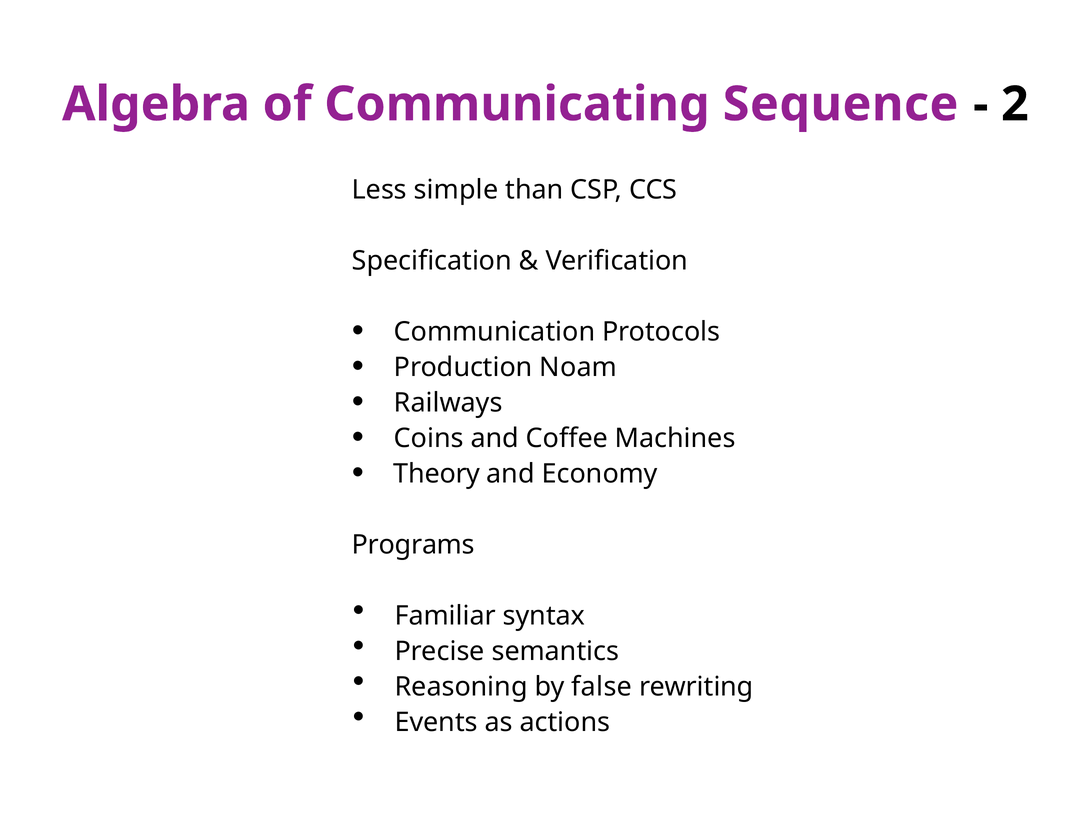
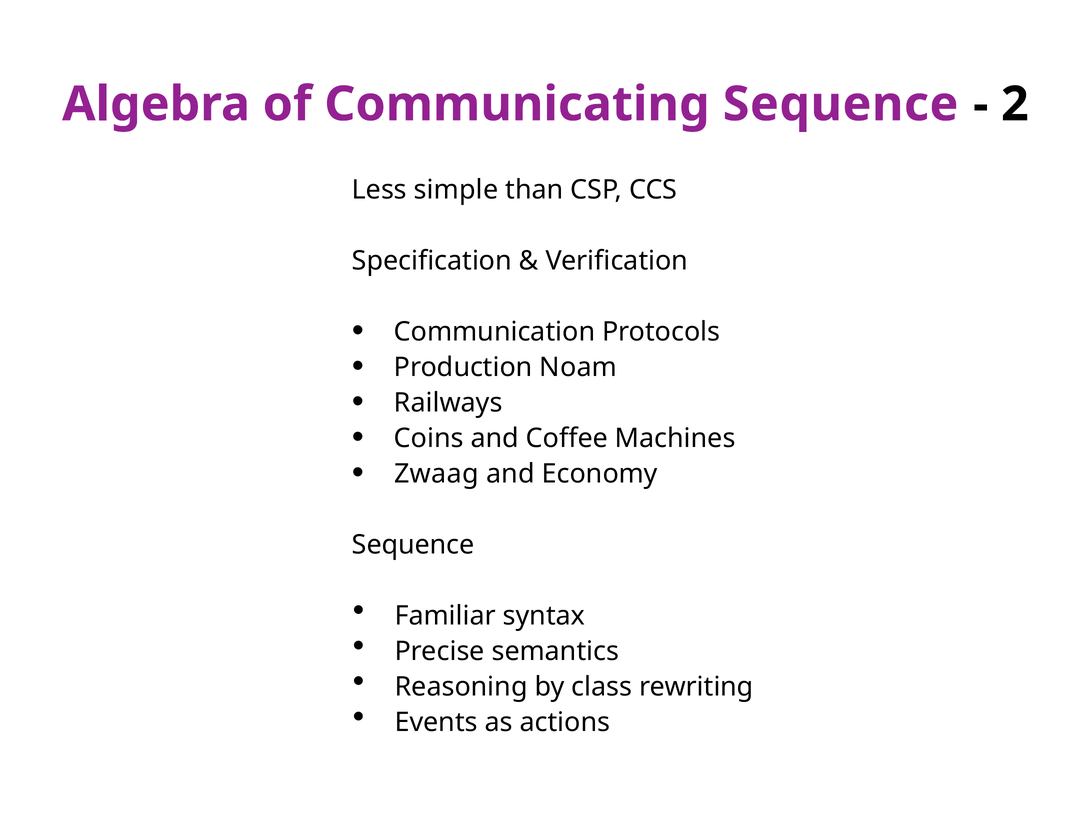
Theory: Theory -> Zwaag (437, 474)
Programs: Programs -> Sequence (413, 545)
false: false -> class (602, 687)
